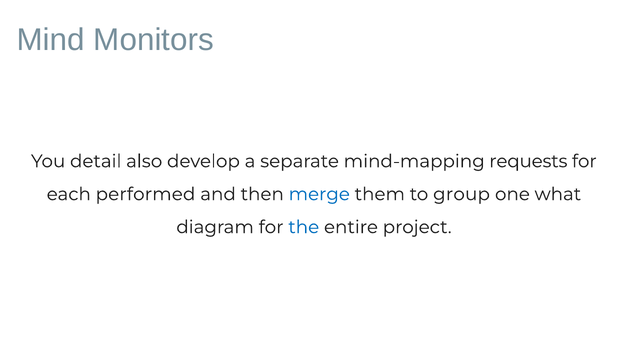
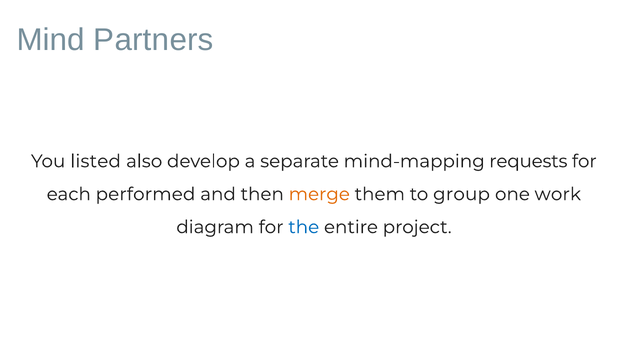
Monitors: Monitors -> Partners (154, 40)
detail: detail -> listed (96, 161)
merge colour: blue -> orange (319, 194)
what: what -> work (558, 194)
